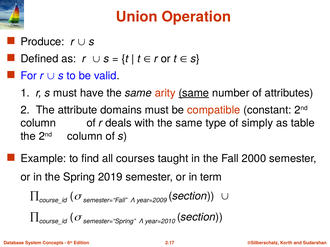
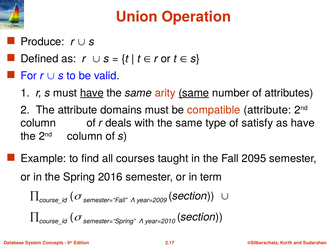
have underline: none -> present (92, 93)
compatible constant: constant -> attribute (267, 110)
simply: simply -> satisfy (257, 123)
as table: table -> have (303, 123)
2000: 2000 -> 2095 (254, 159)
2019: 2019 -> 2016 (110, 177)
